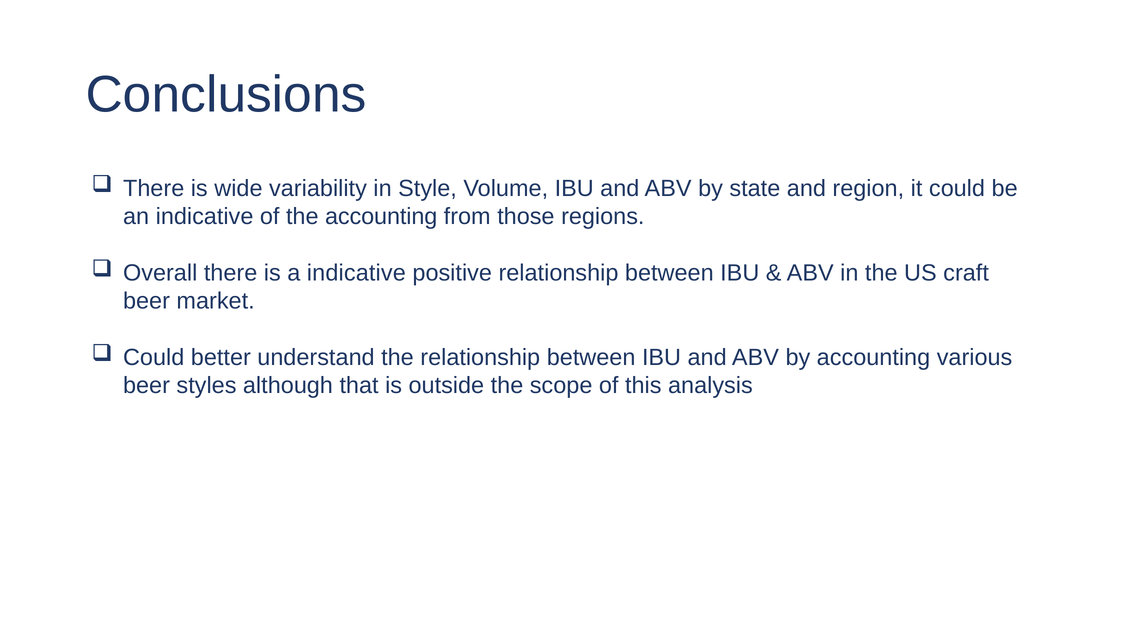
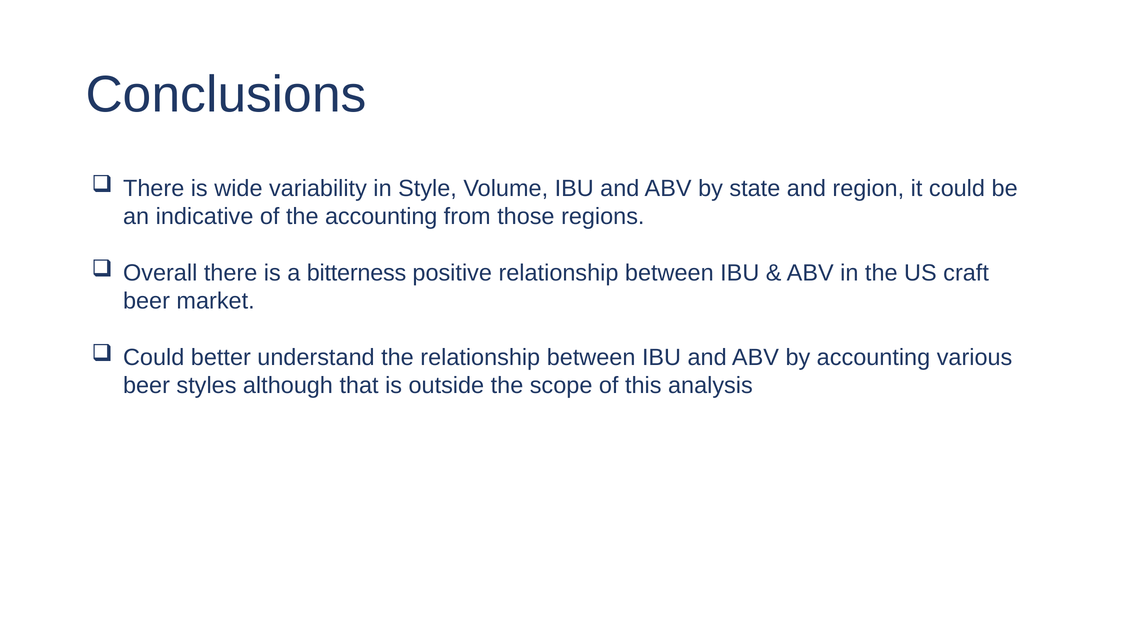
a indicative: indicative -> bitterness (357, 273)
